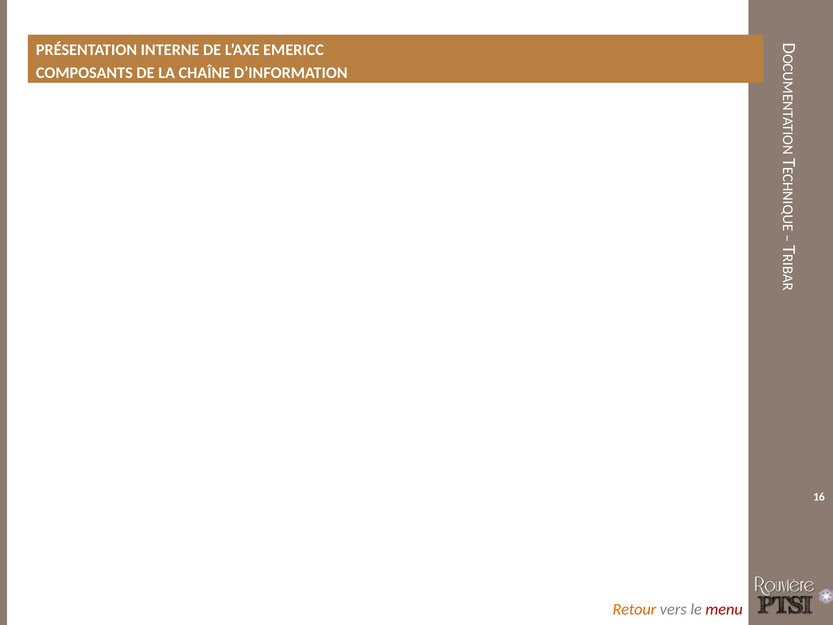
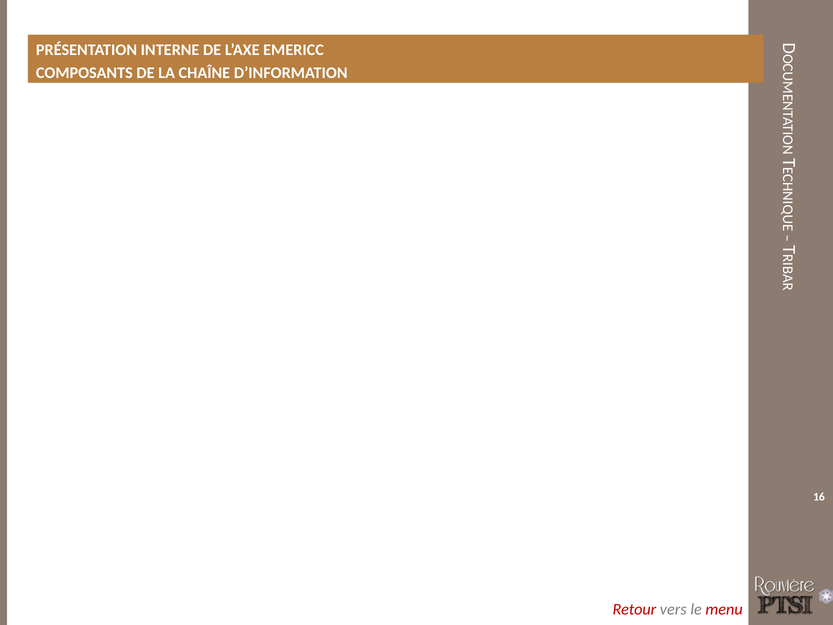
Retour colour: orange -> red (634, 609)
